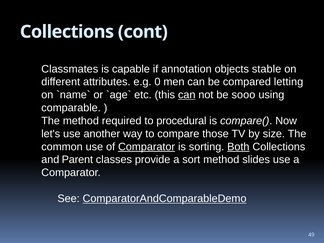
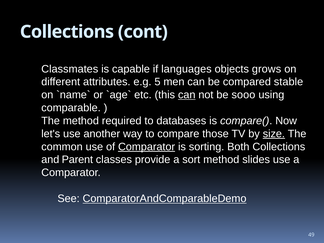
annotation: annotation -> languages (186, 69)
stable: stable -> grows (267, 69)
0: 0 -> 5 (157, 82)
letting: letting -> stable (289, 82)
procedural: procedural -> databases (181, 121)
size underline: none -> present (274, 134)
Both underline: present -> none (238, 147)
